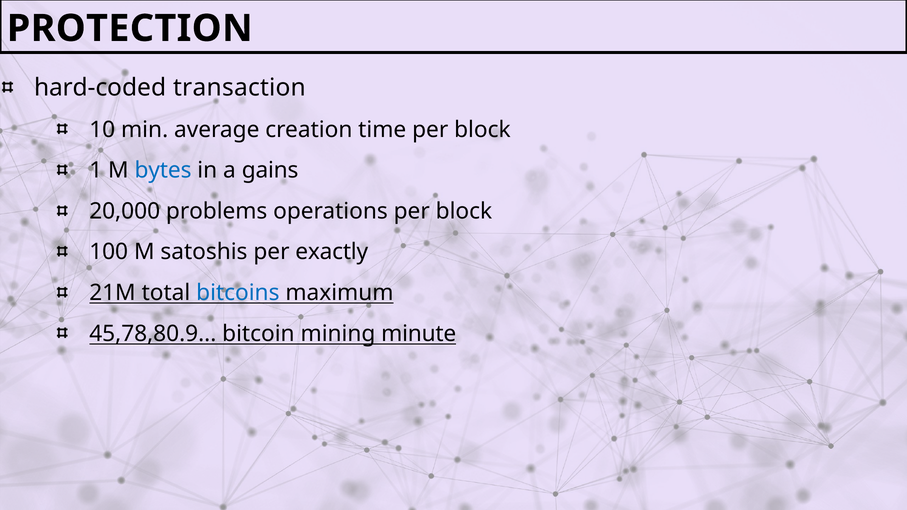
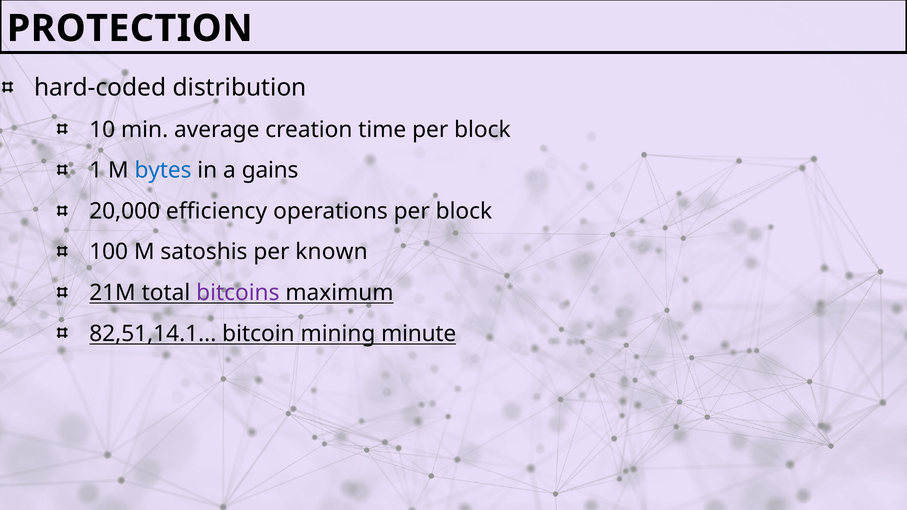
transaction: transaction -> distribution (240, 88)
problems: problems -> efficiency (217, 211)
exactly: exactly -> known (332, 252)
bitcoins colour: blue -> purple (238, 293)
45,78,80.9: 45,78,80.9 -> 82,51,14.1 (153, 334)
